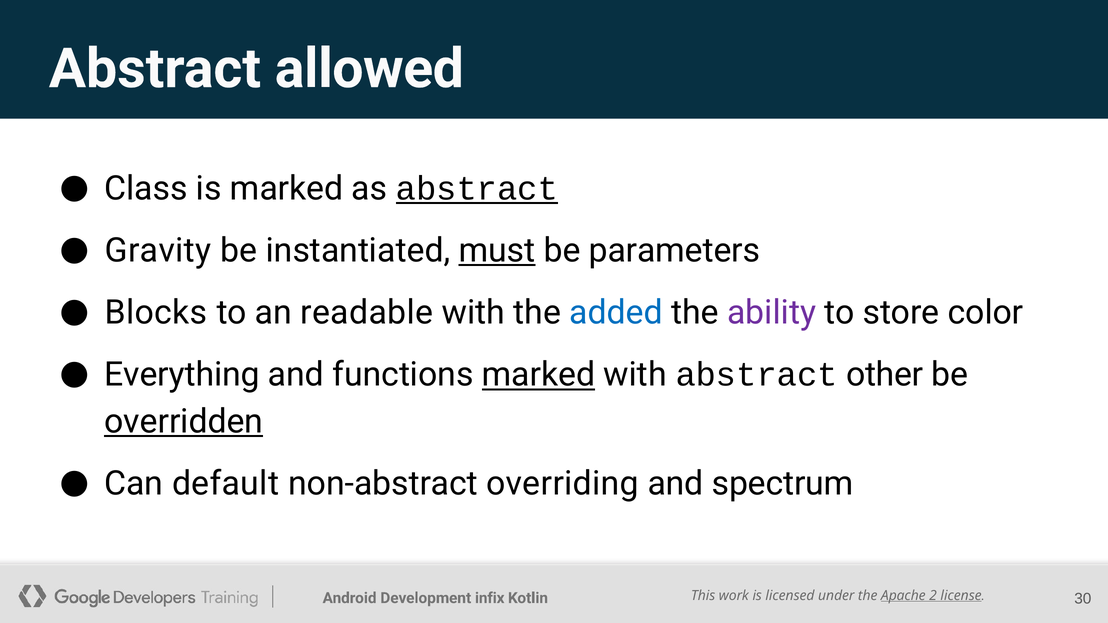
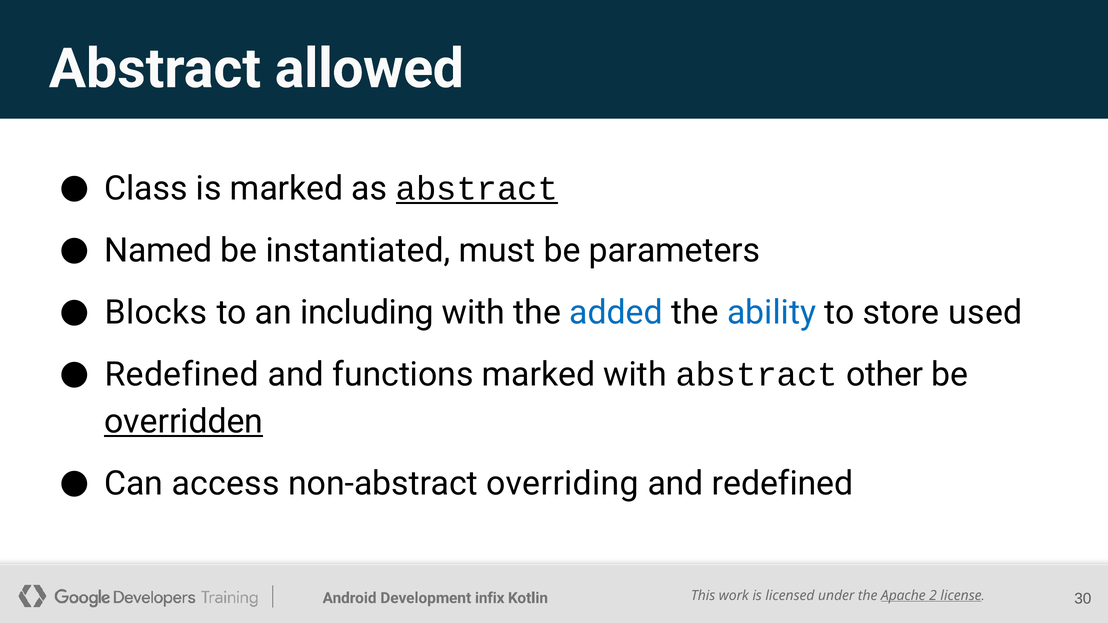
Gravity: Gravity -> Named (158, 251)
must underline: present -> none (497, 251)
readable: readable -> including (367, 313)
ability colour: purple -> blue (772, 313)
color: color -> used (985, 313)
Everything: Everything -> Redefined (182, 375)
marked underline: present -> none (538, 375)
default: default -> access (226, 484)
and spectrum: spectrum -> redefined (783, 484)
